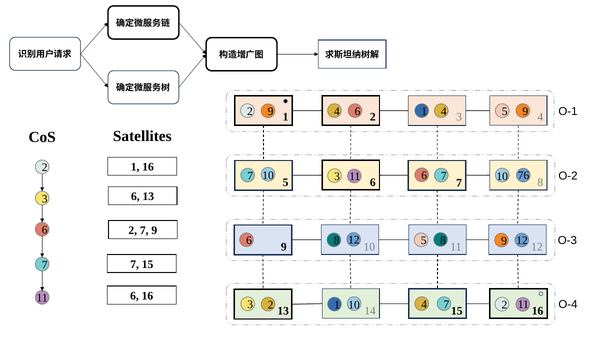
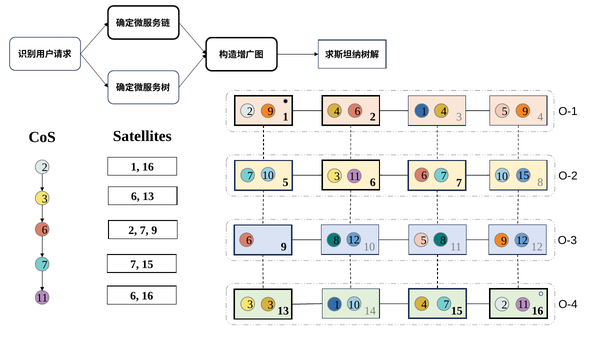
10 76: 76 -> 15 (524, 176)
2: 2 -> 3 (271, 305)
